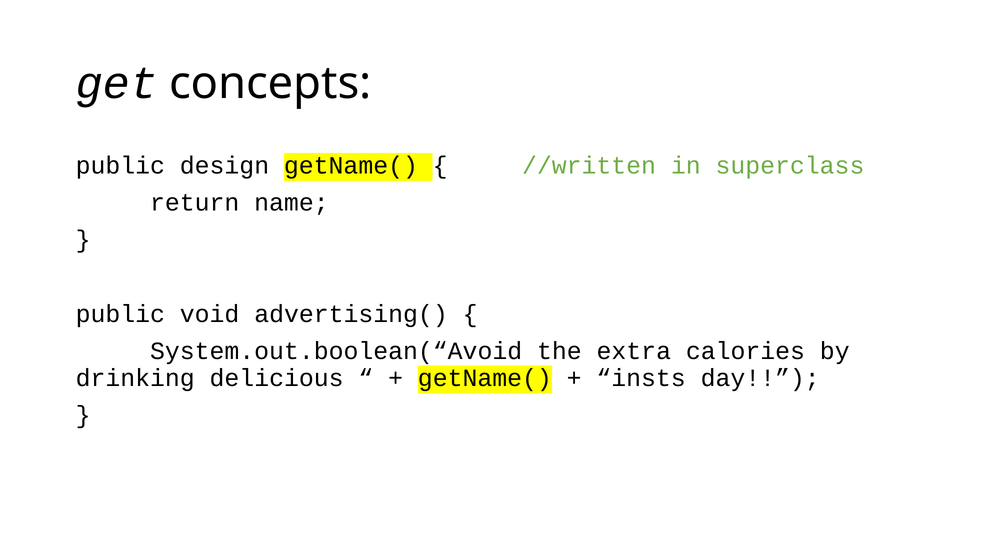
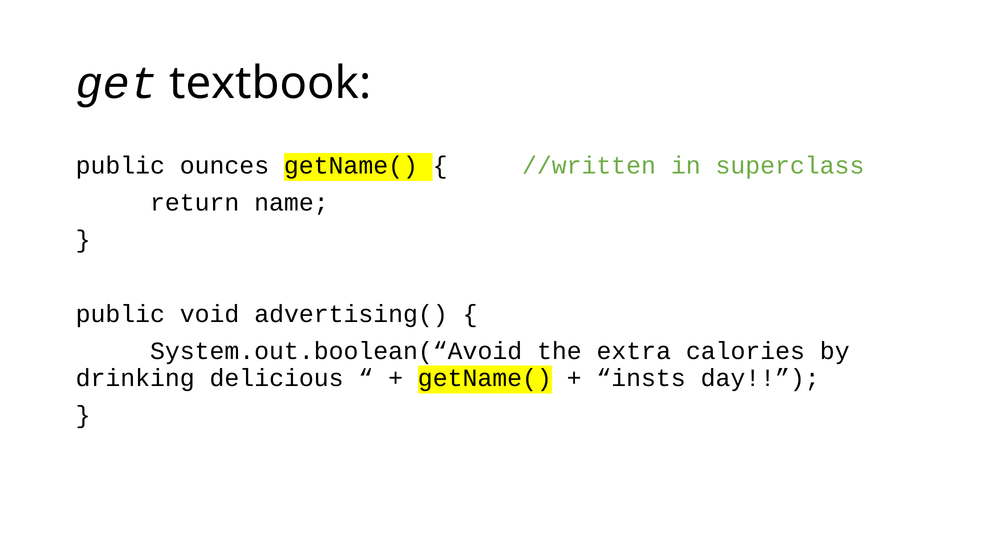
concepts: concepts -> textbook (270, 83)
design: design -> ounces (224, 166)
